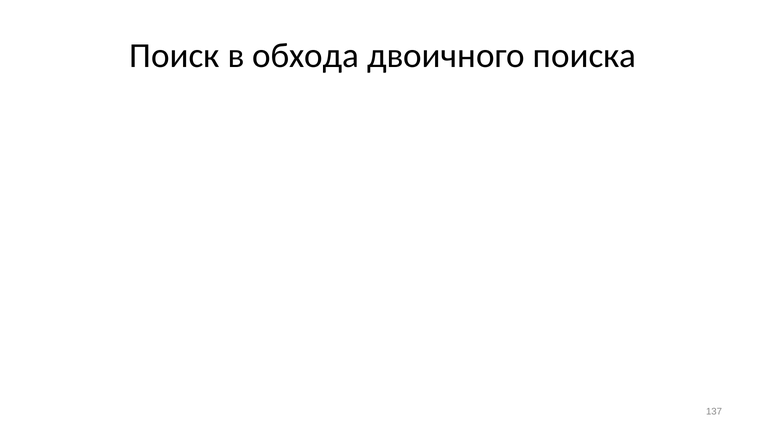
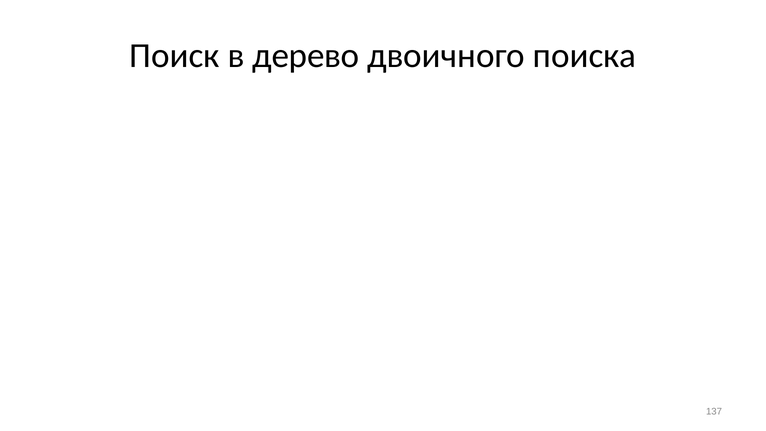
в обхода: обхода -> дерево (306, 56)
